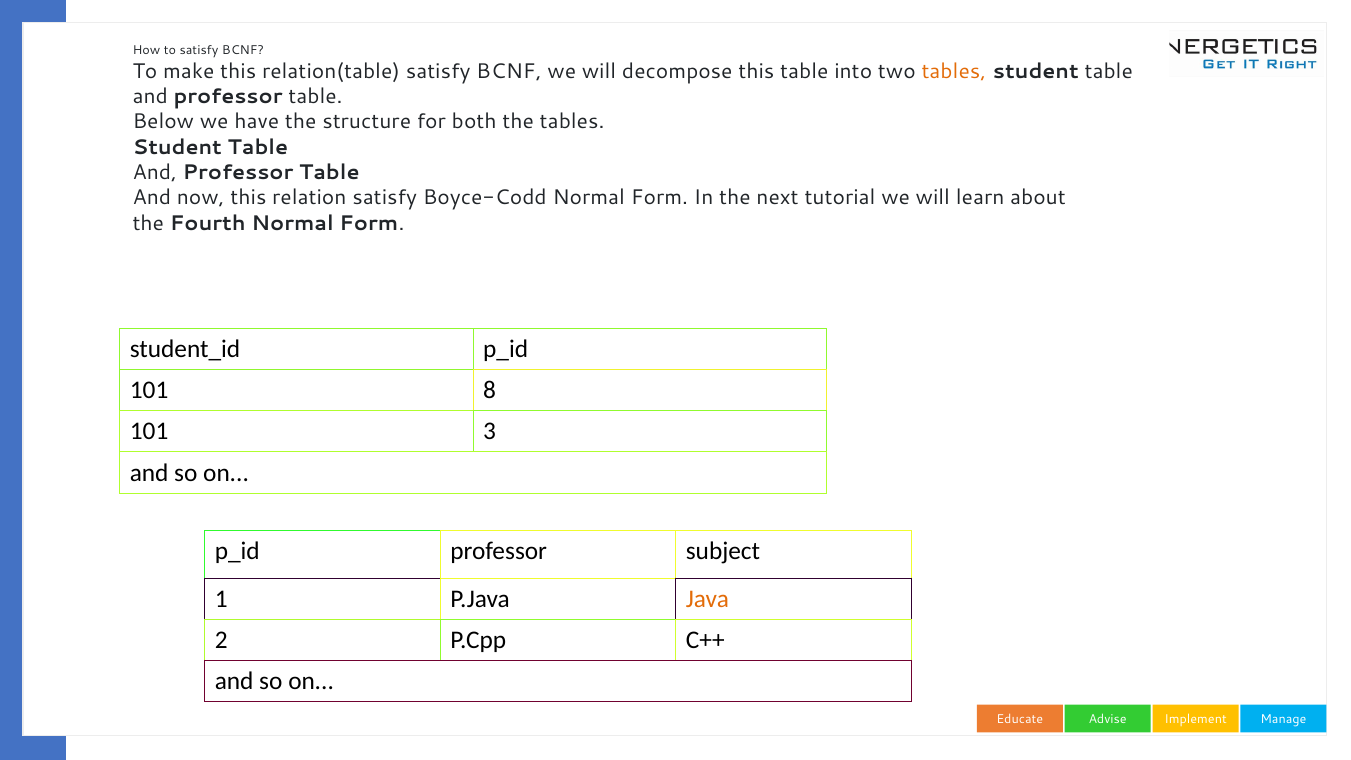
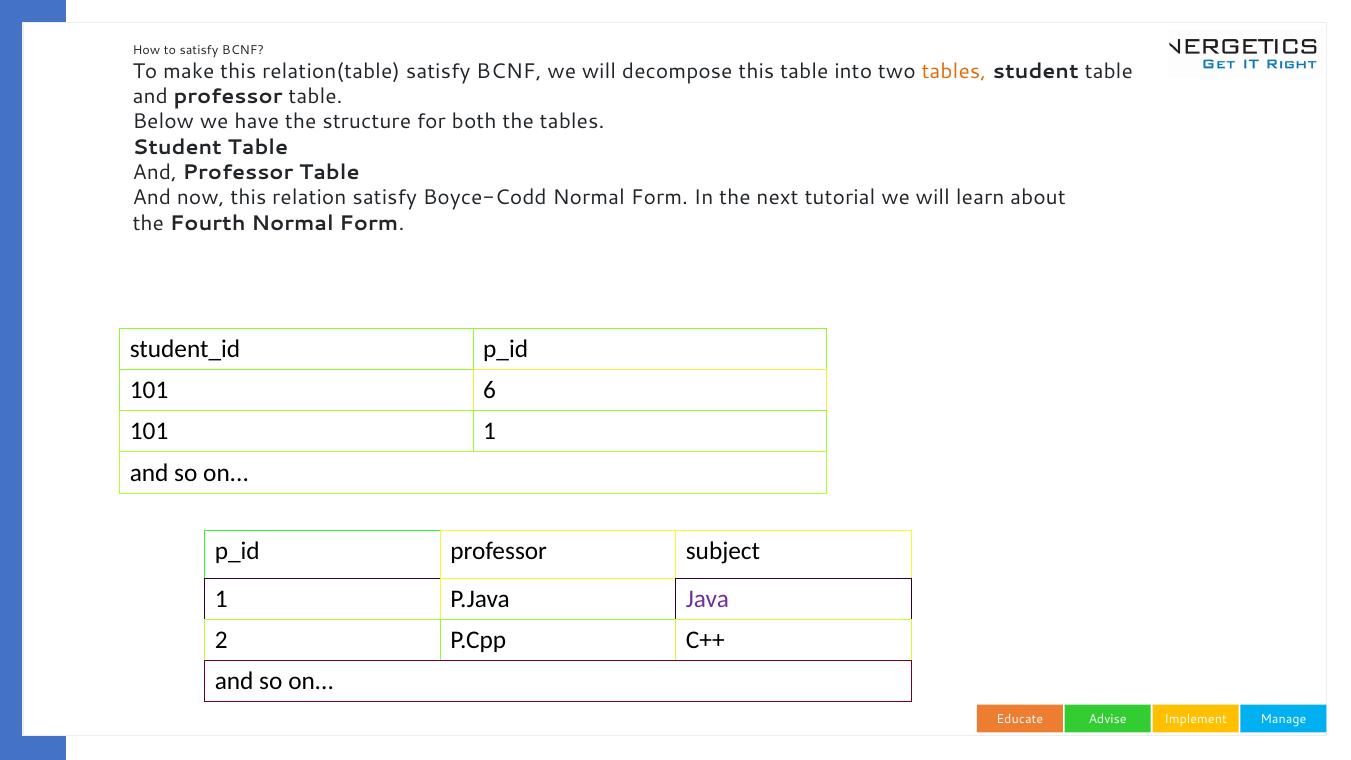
8: 8 -> 6 (490, 390)
101 3: 3 -> 1 (490, 432)
Java colour: orange -> purple (707, 599)
